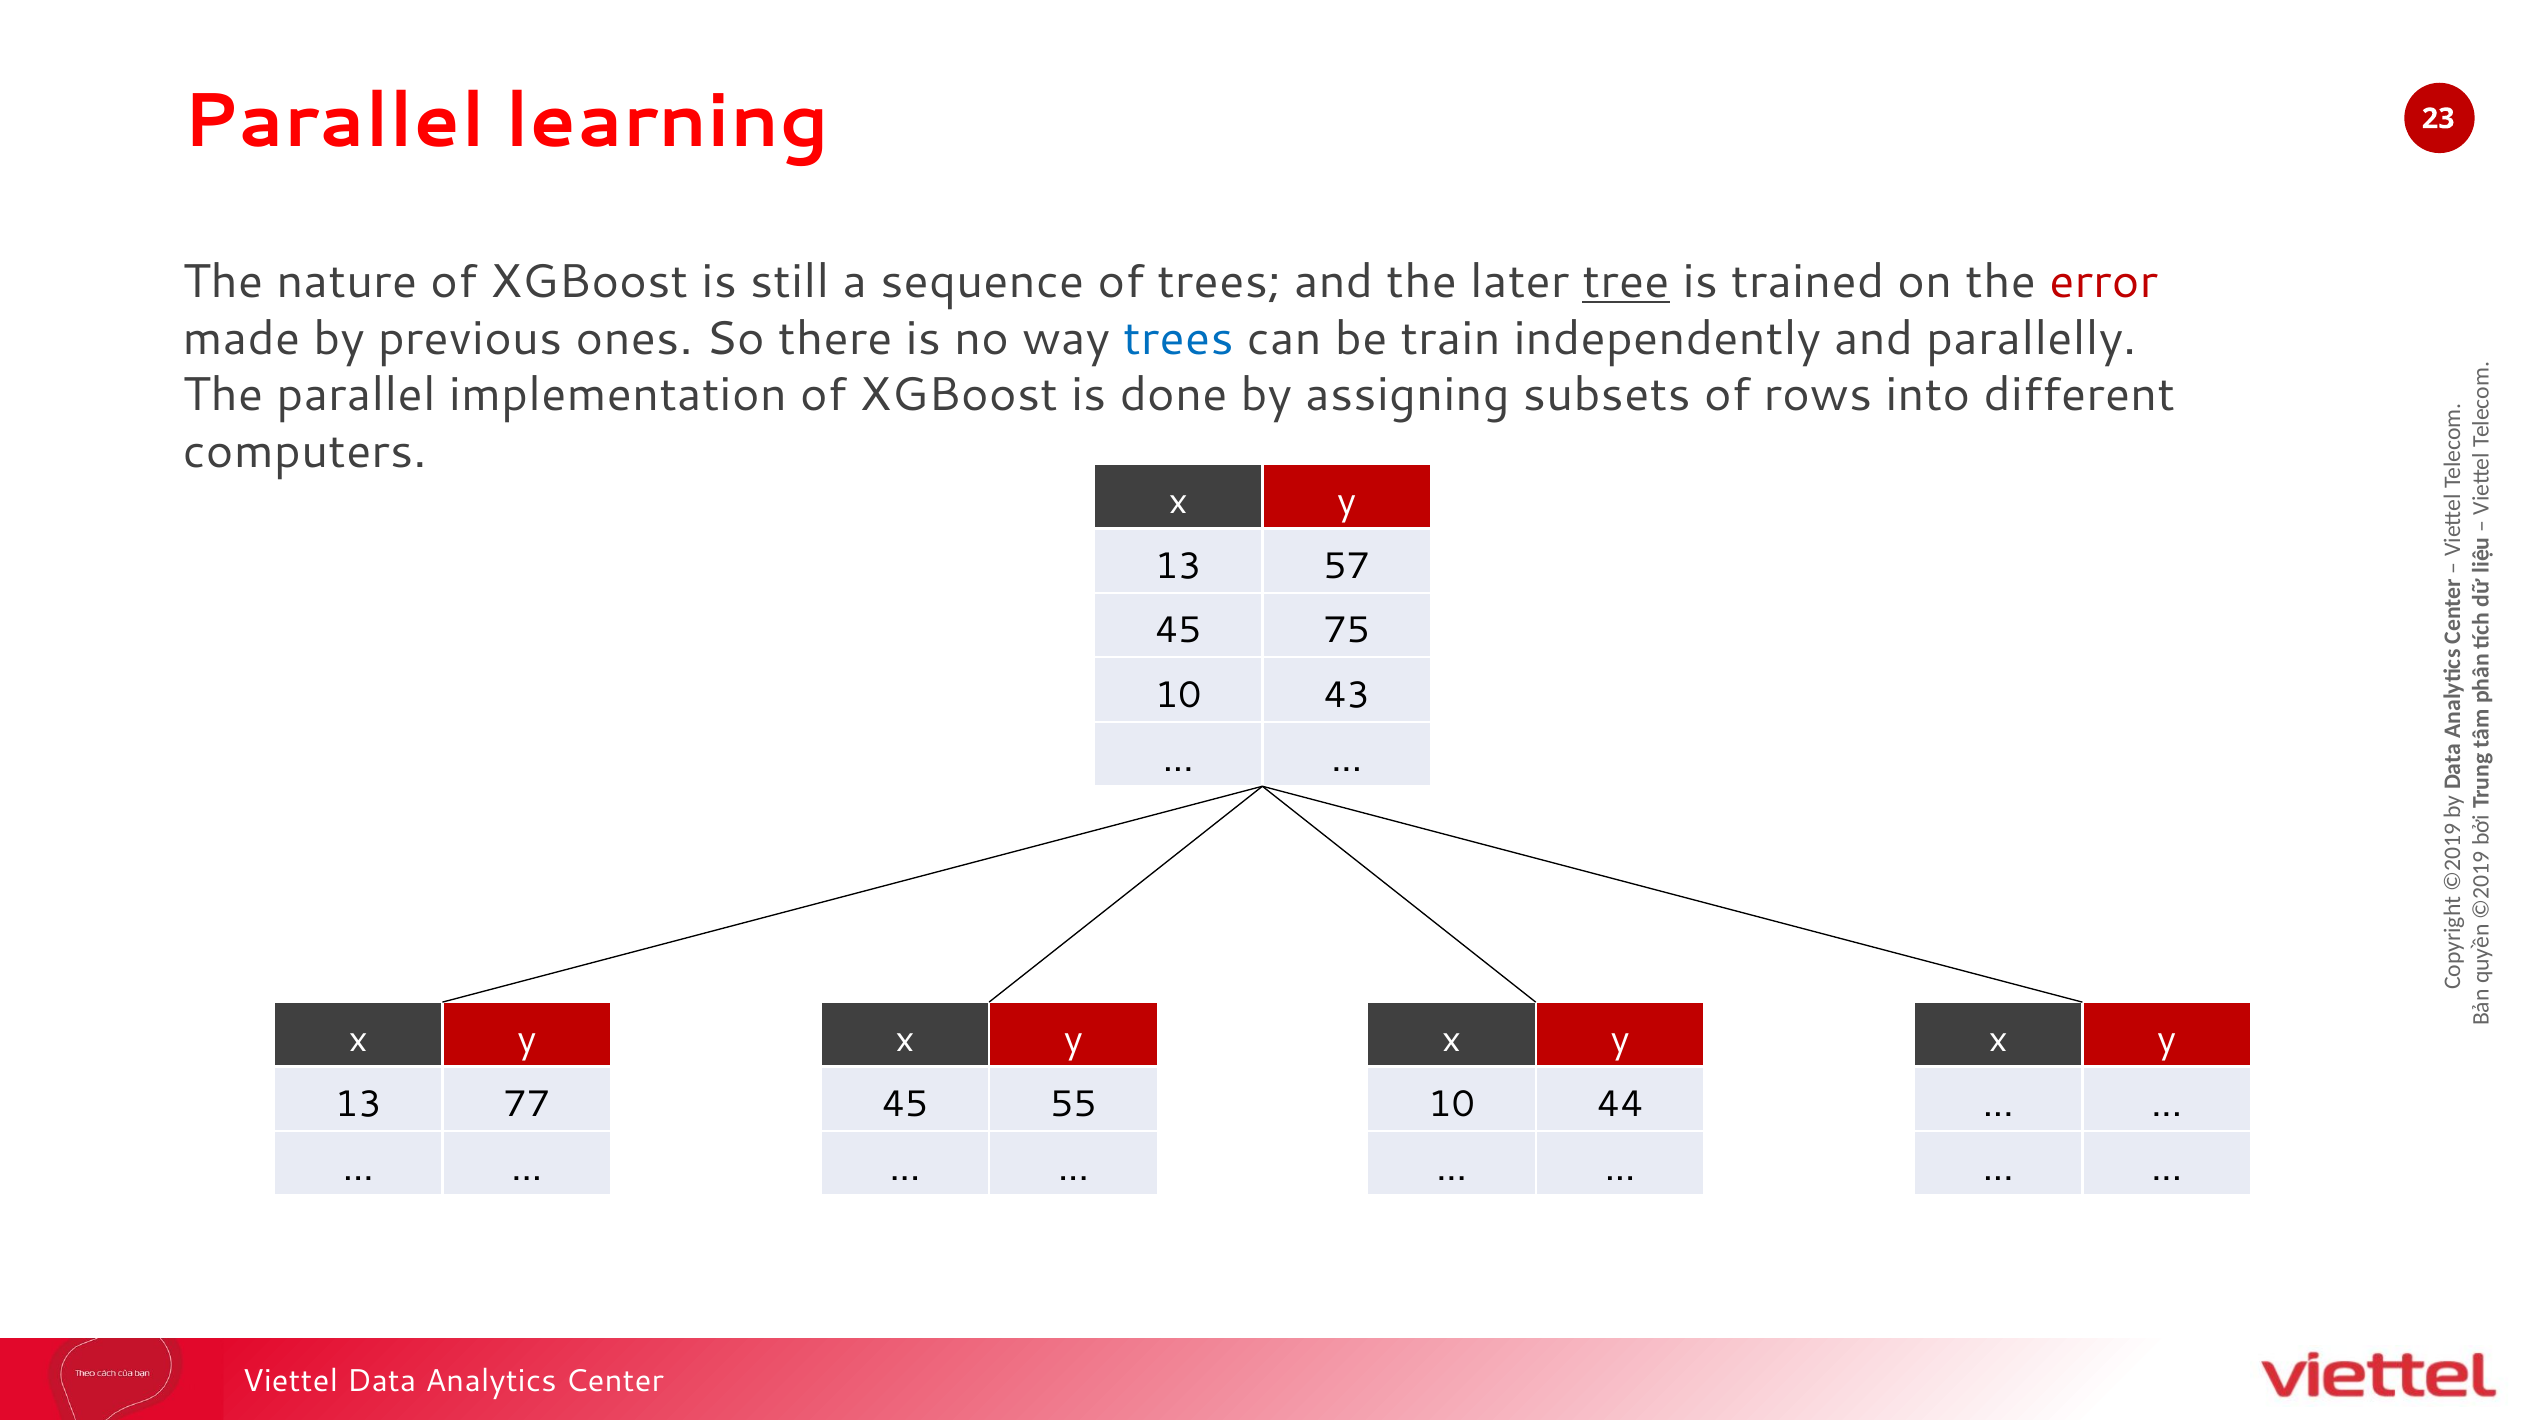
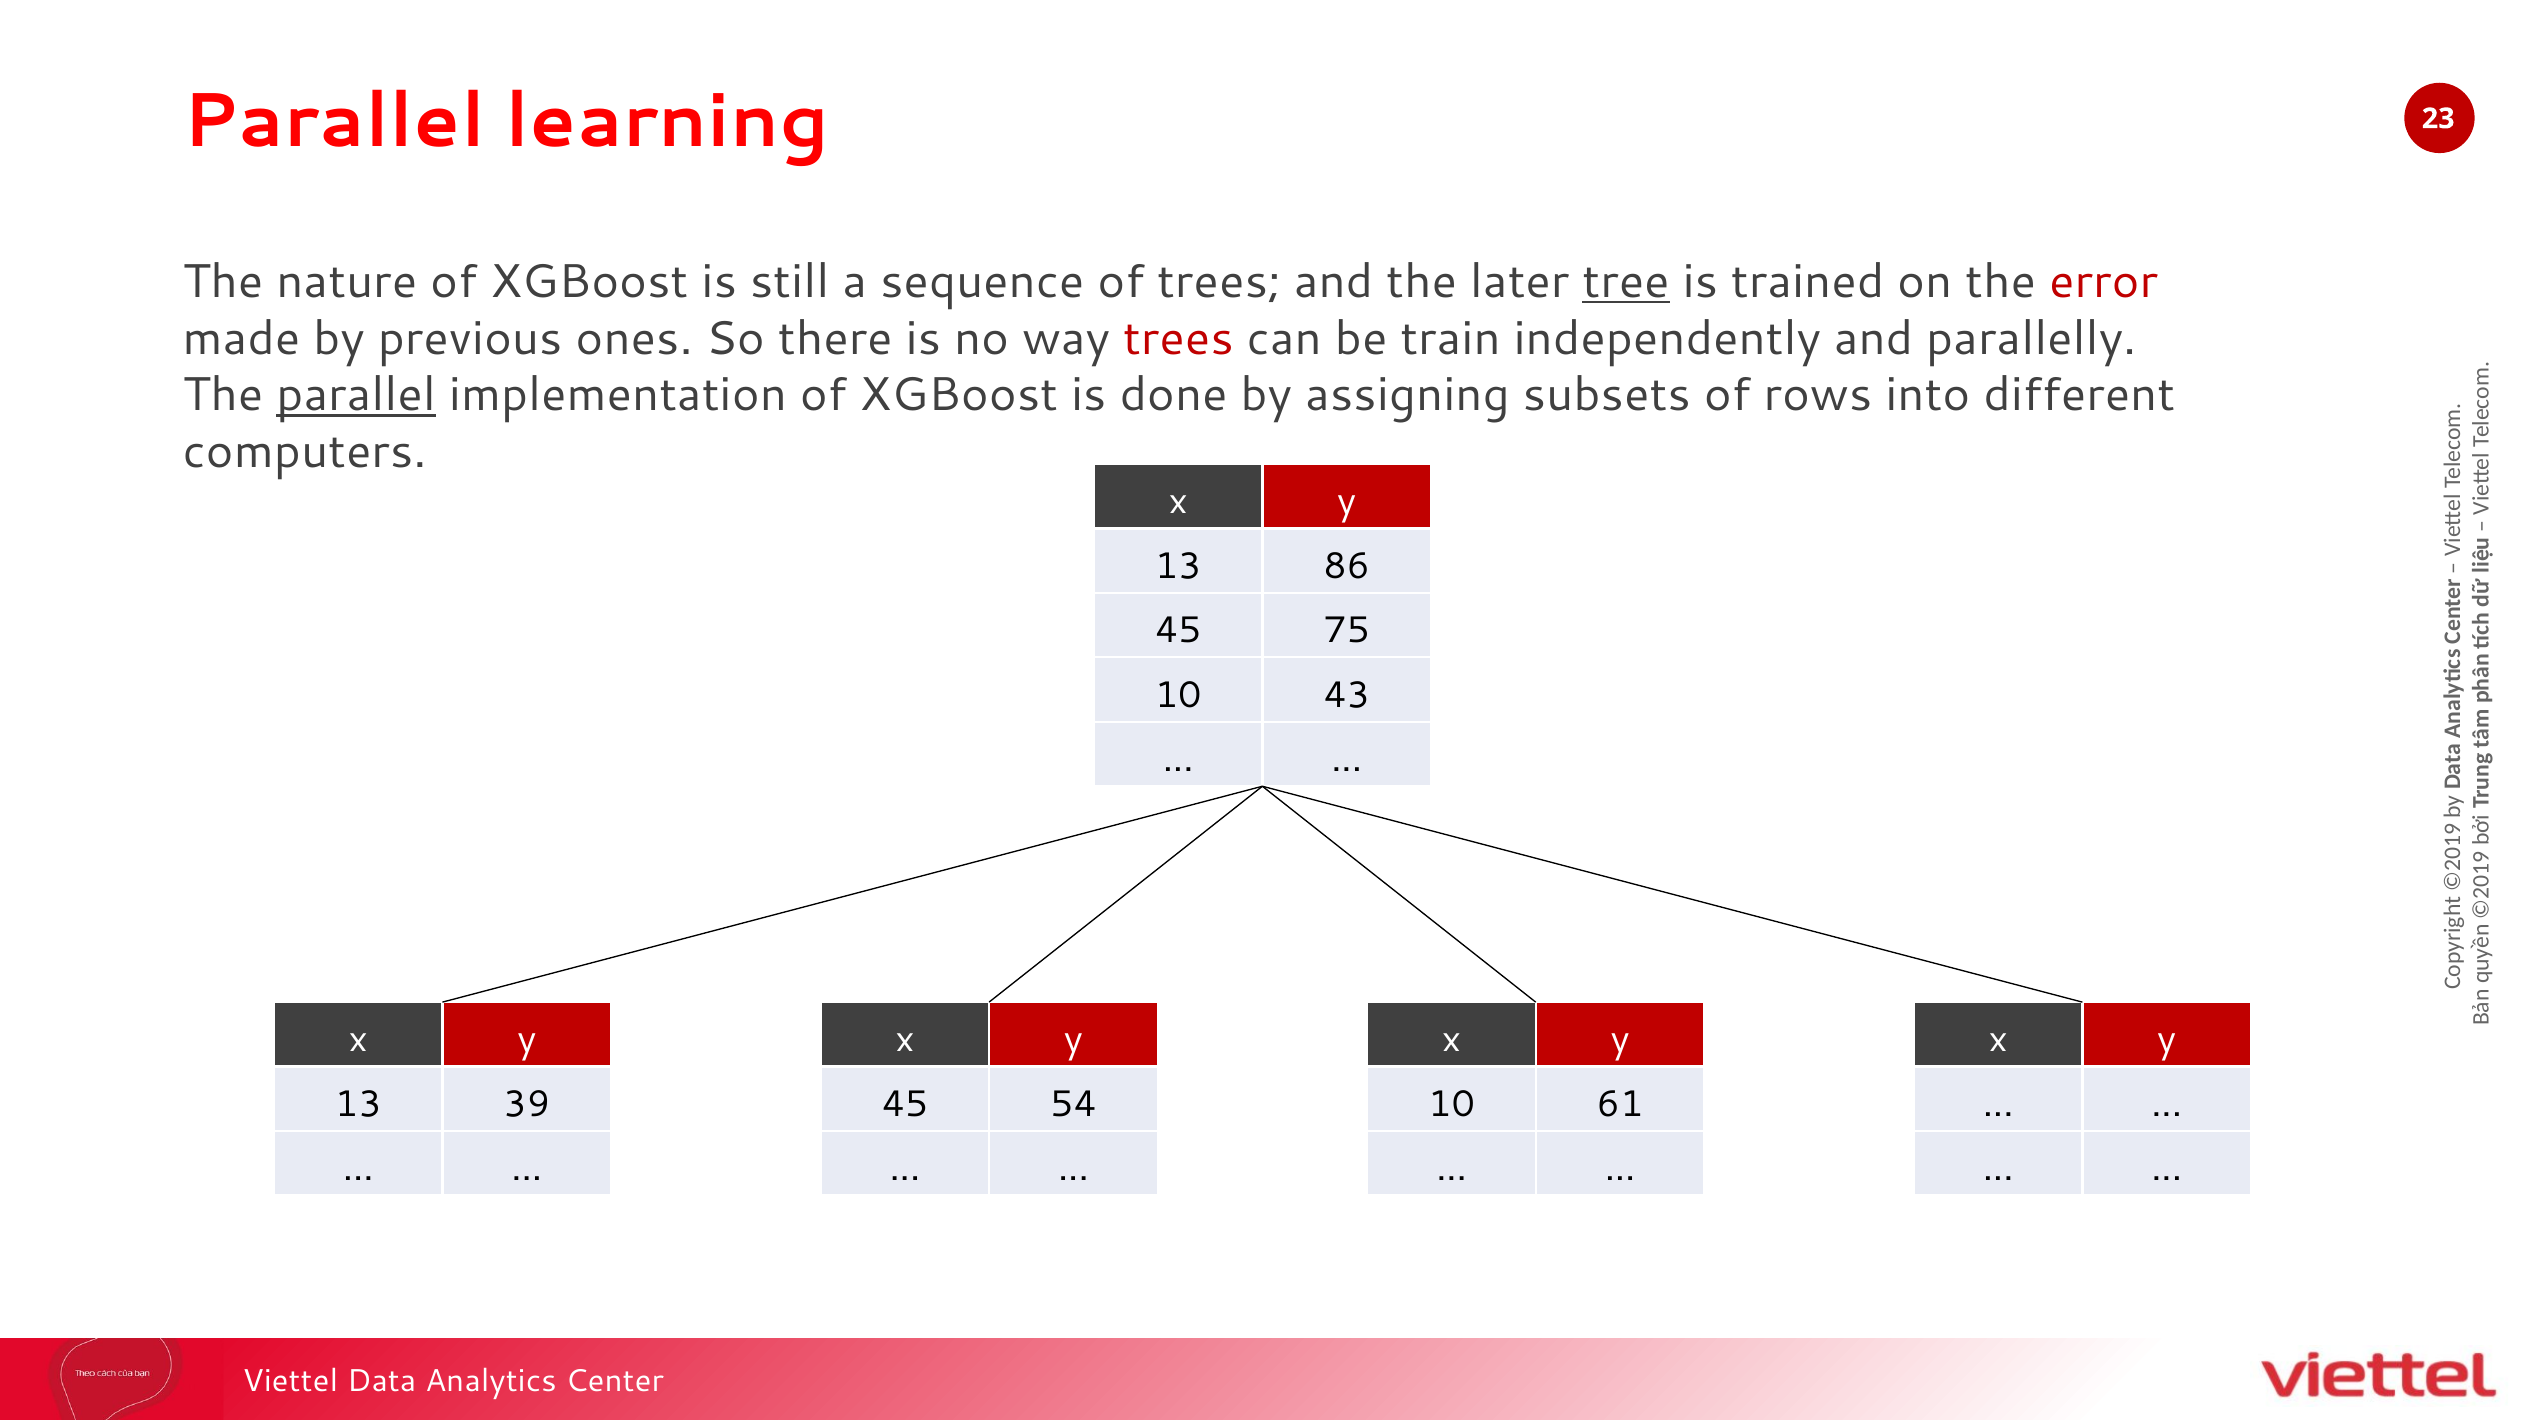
trees colour: blue -> red (1178, 339)
parallel underline: none -> present (356, 395)
57: 57 -> 86 (1347, 566)
77: 77 -> 39 (527, 1105)
55: 55 -> 54 (1073, 1105)
44: 44 -> 61 (1620, 1105)
